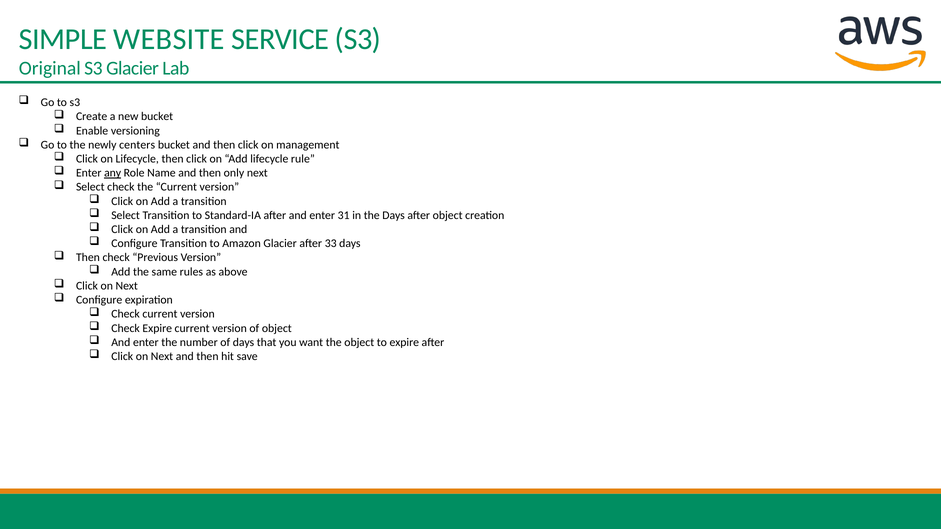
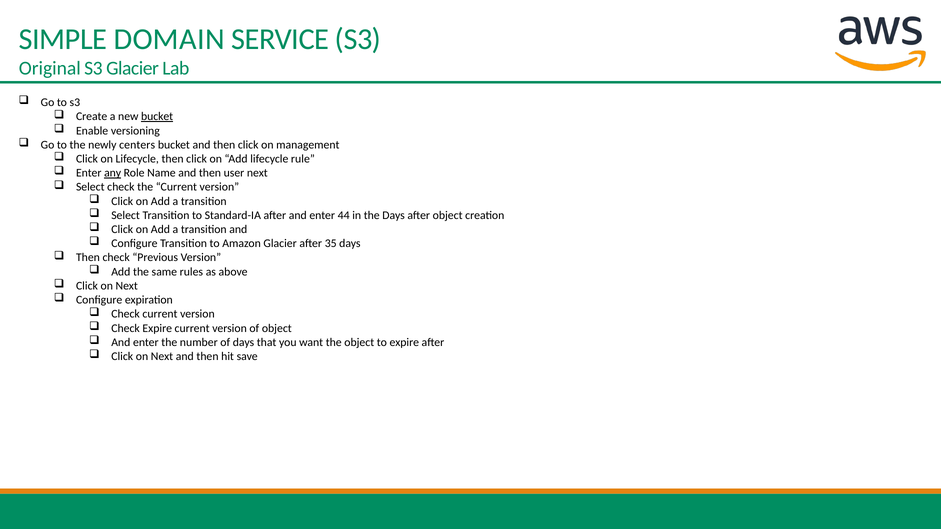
WEBSITE: WEBSITE -> DOMAIN (169, 39)
bucket underline: none -> present (157, 117)
only: only -> user (234, 173)
31: 31 -> 44 (344, 215)
33: 33 -> 35 (331, 244)
